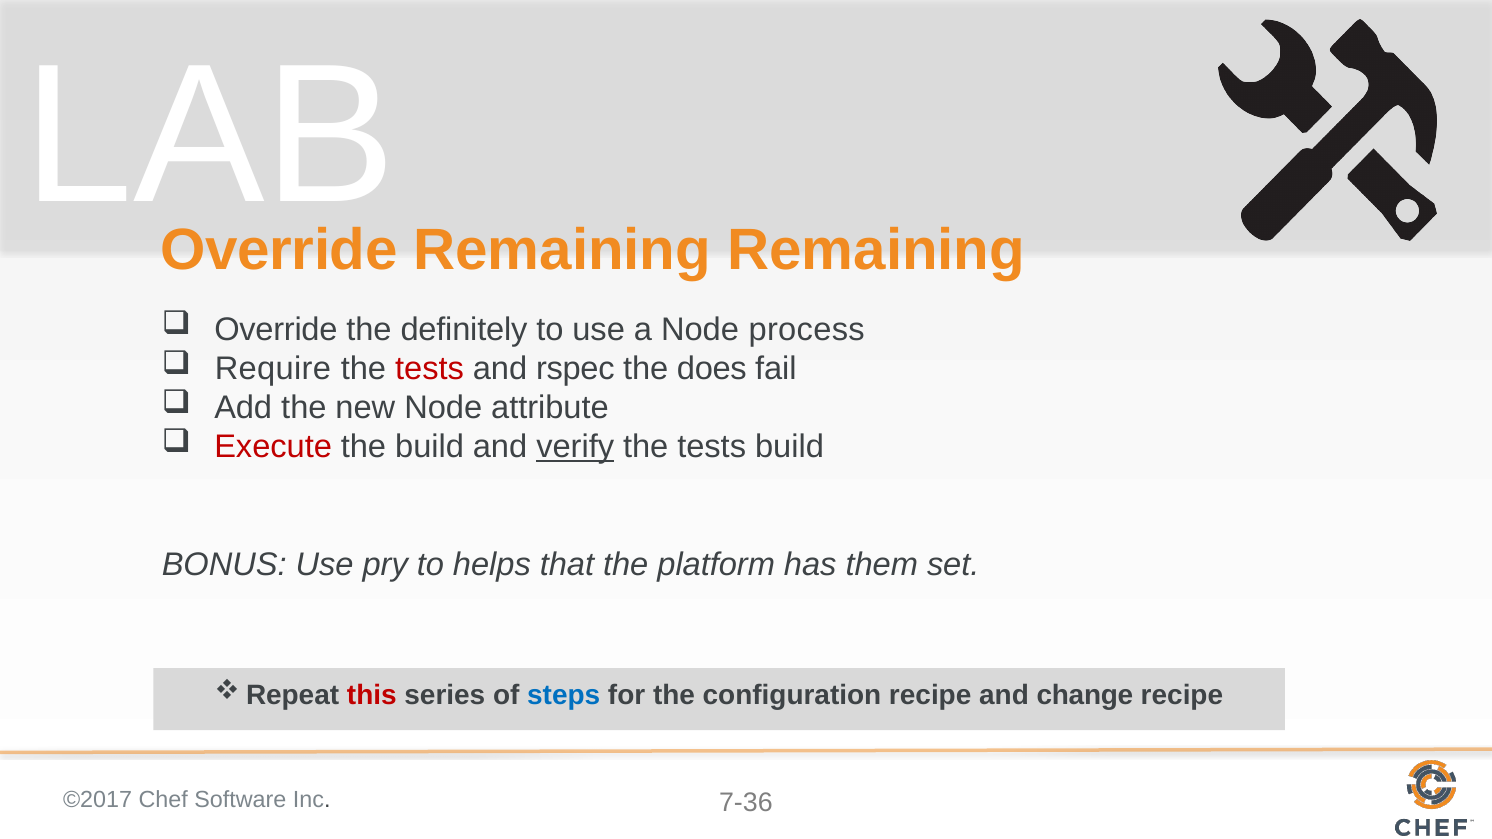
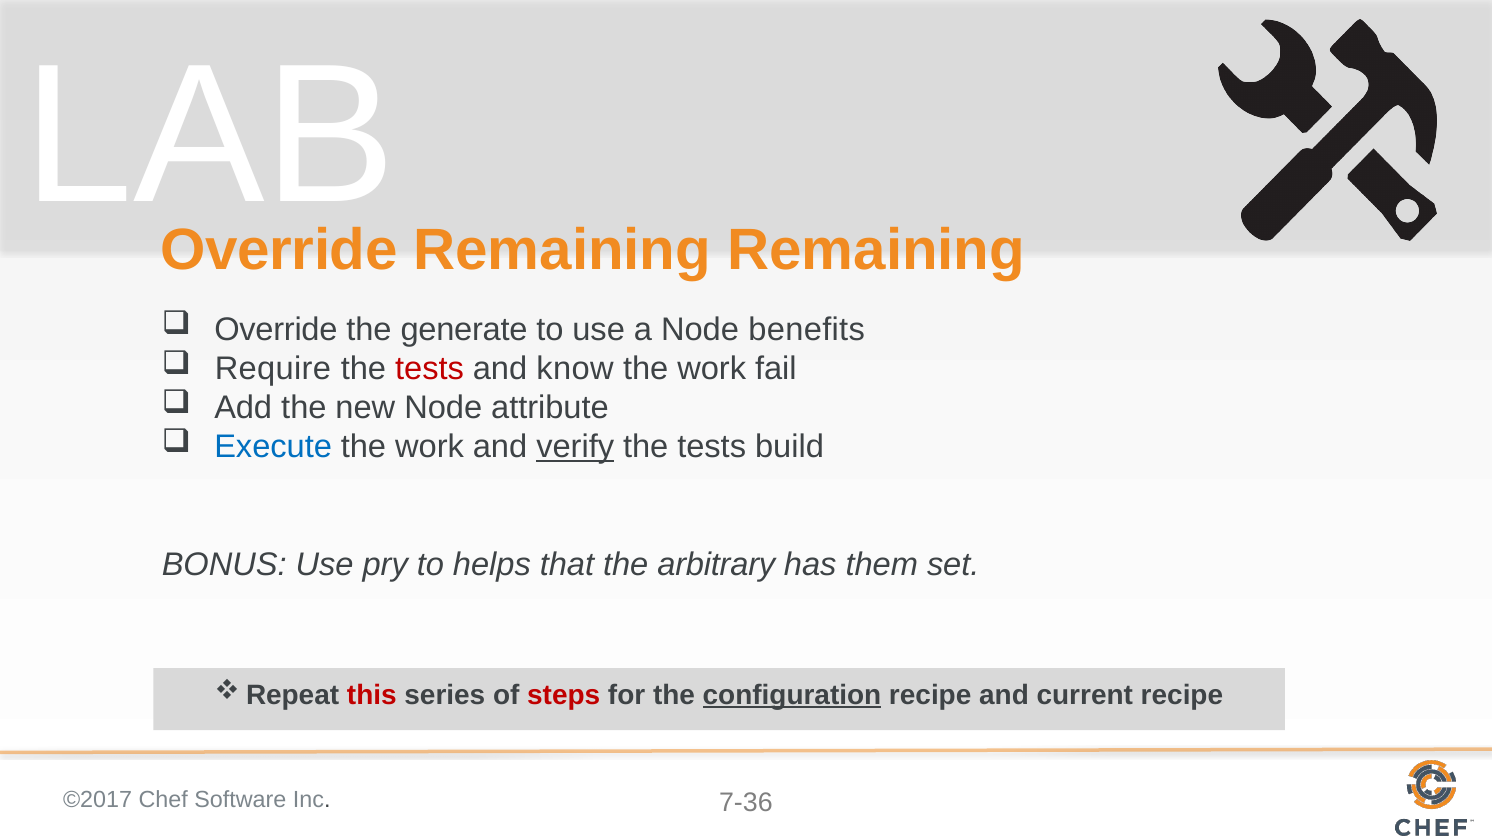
definitely: definitely -> generate (464, 330)
process: process -> benefits (807, 330)
rspec: rspec -> know (575, 369)
does: does -> work (712, 369)
Execute colour: red -> blue (273, 447)
build: build -> work (430, 447)
platform: platform -> arbitrary (716, 565)
steps colour: blue -> red (564, 695)
configuration underline: none -> present (792, 695)
change: change -> current (1085, 695)
